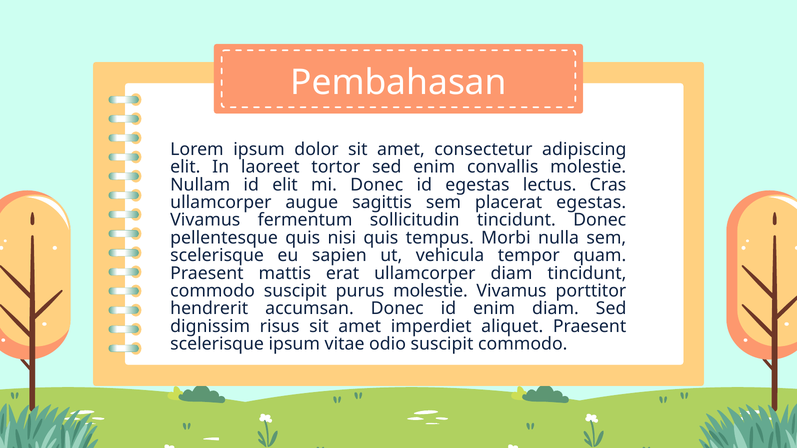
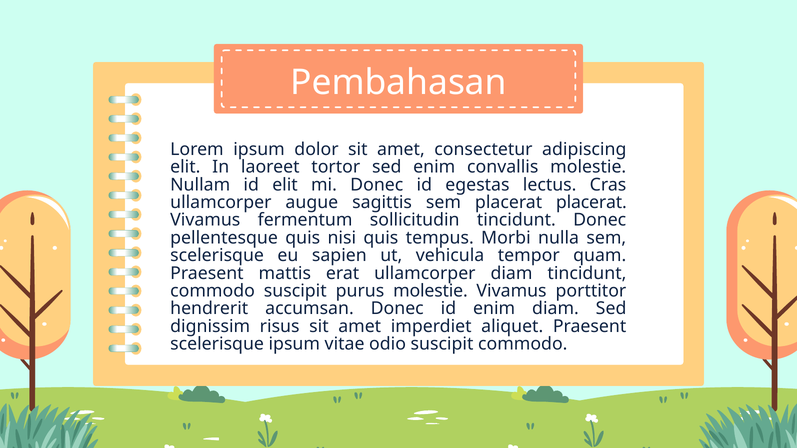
placerat egestas: egestas -> placerat (591, 203)
